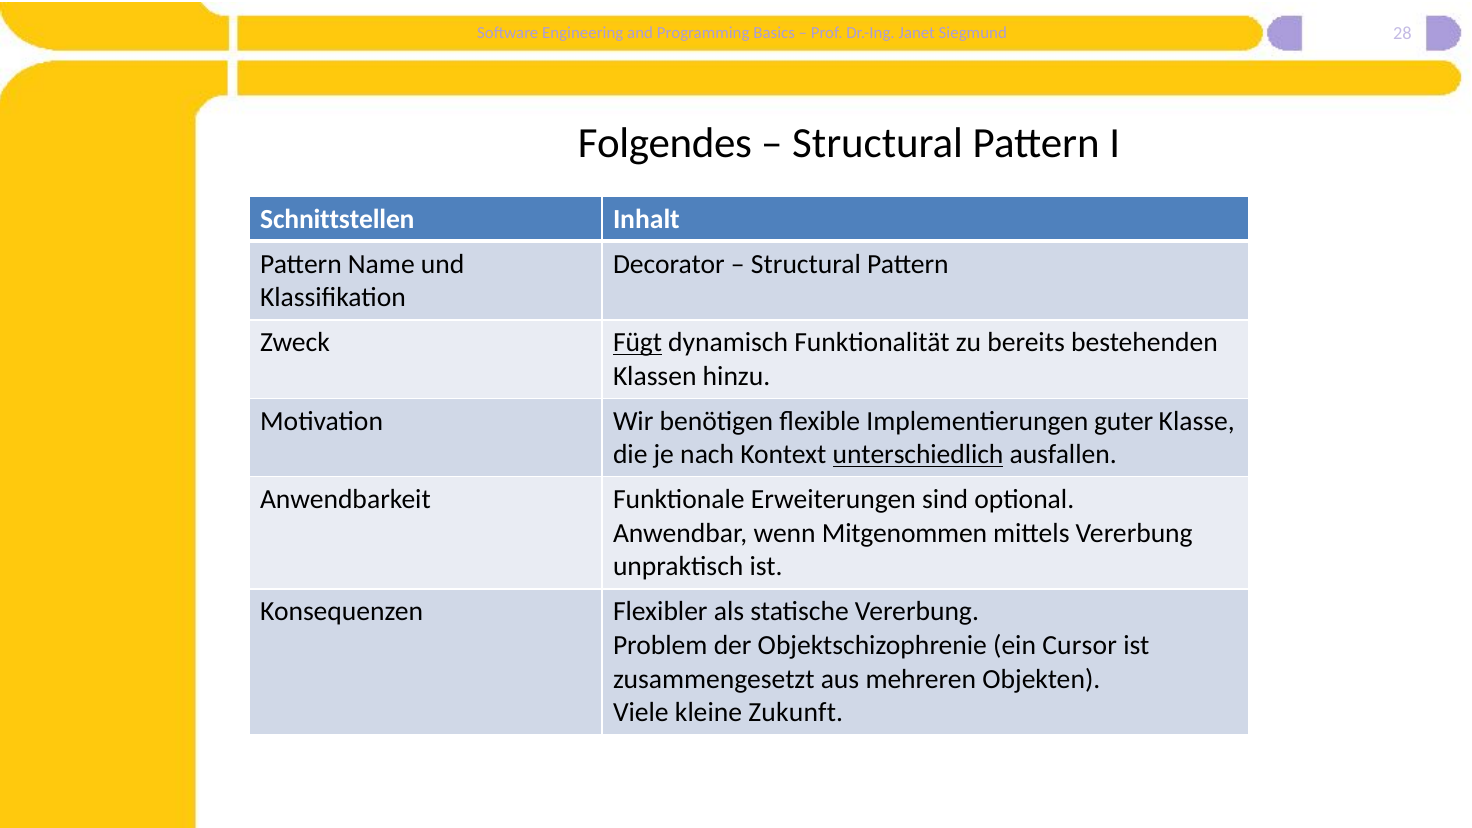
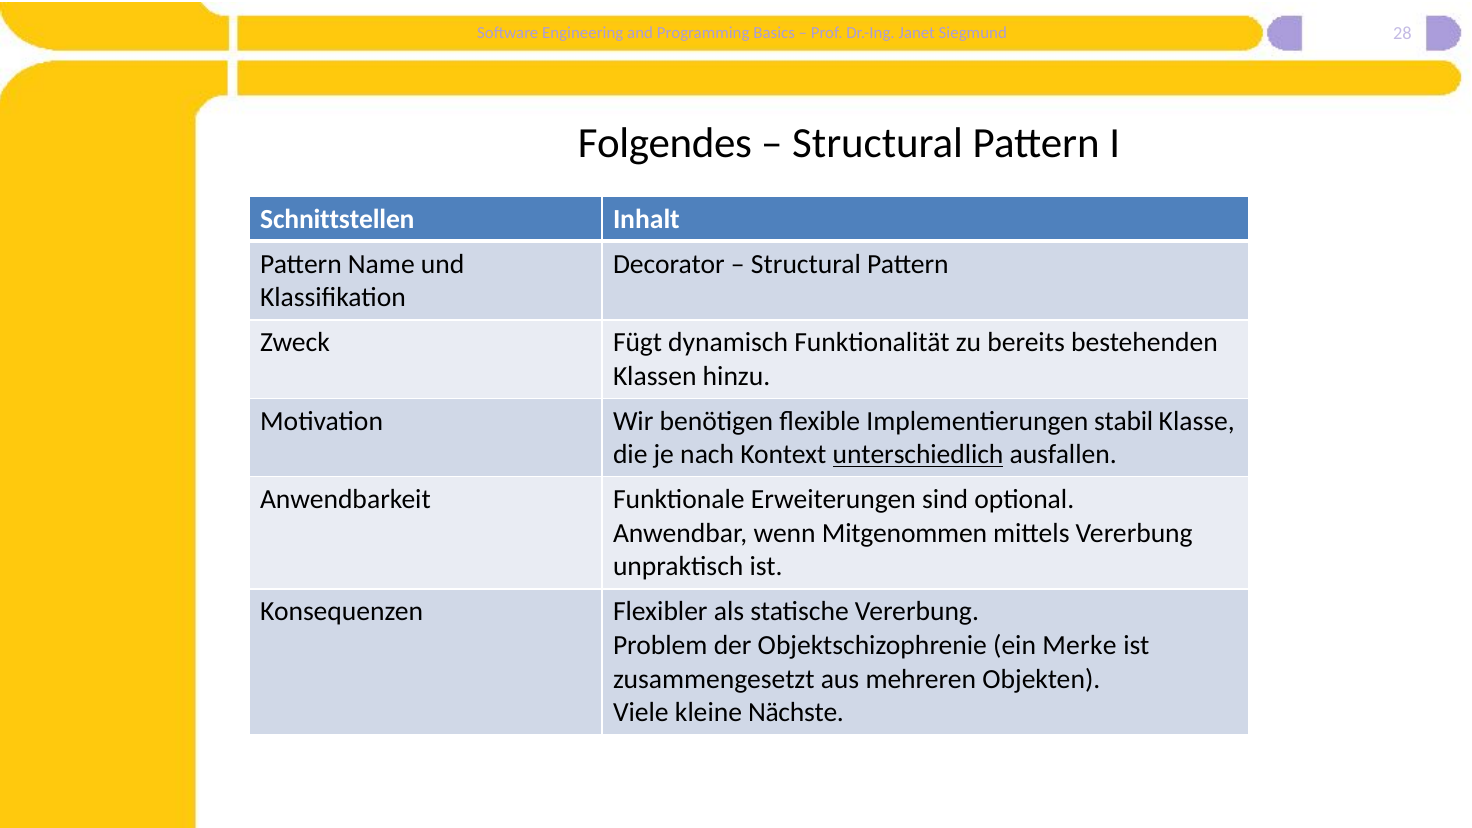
Fügt underline: present -> none (638, 343)
guter: guter -> stabil (1124, 421)
Cursor: Cursor -> Merke (1080, 645)
Zukunft: Zukunft -> Nächste (796, 713)
